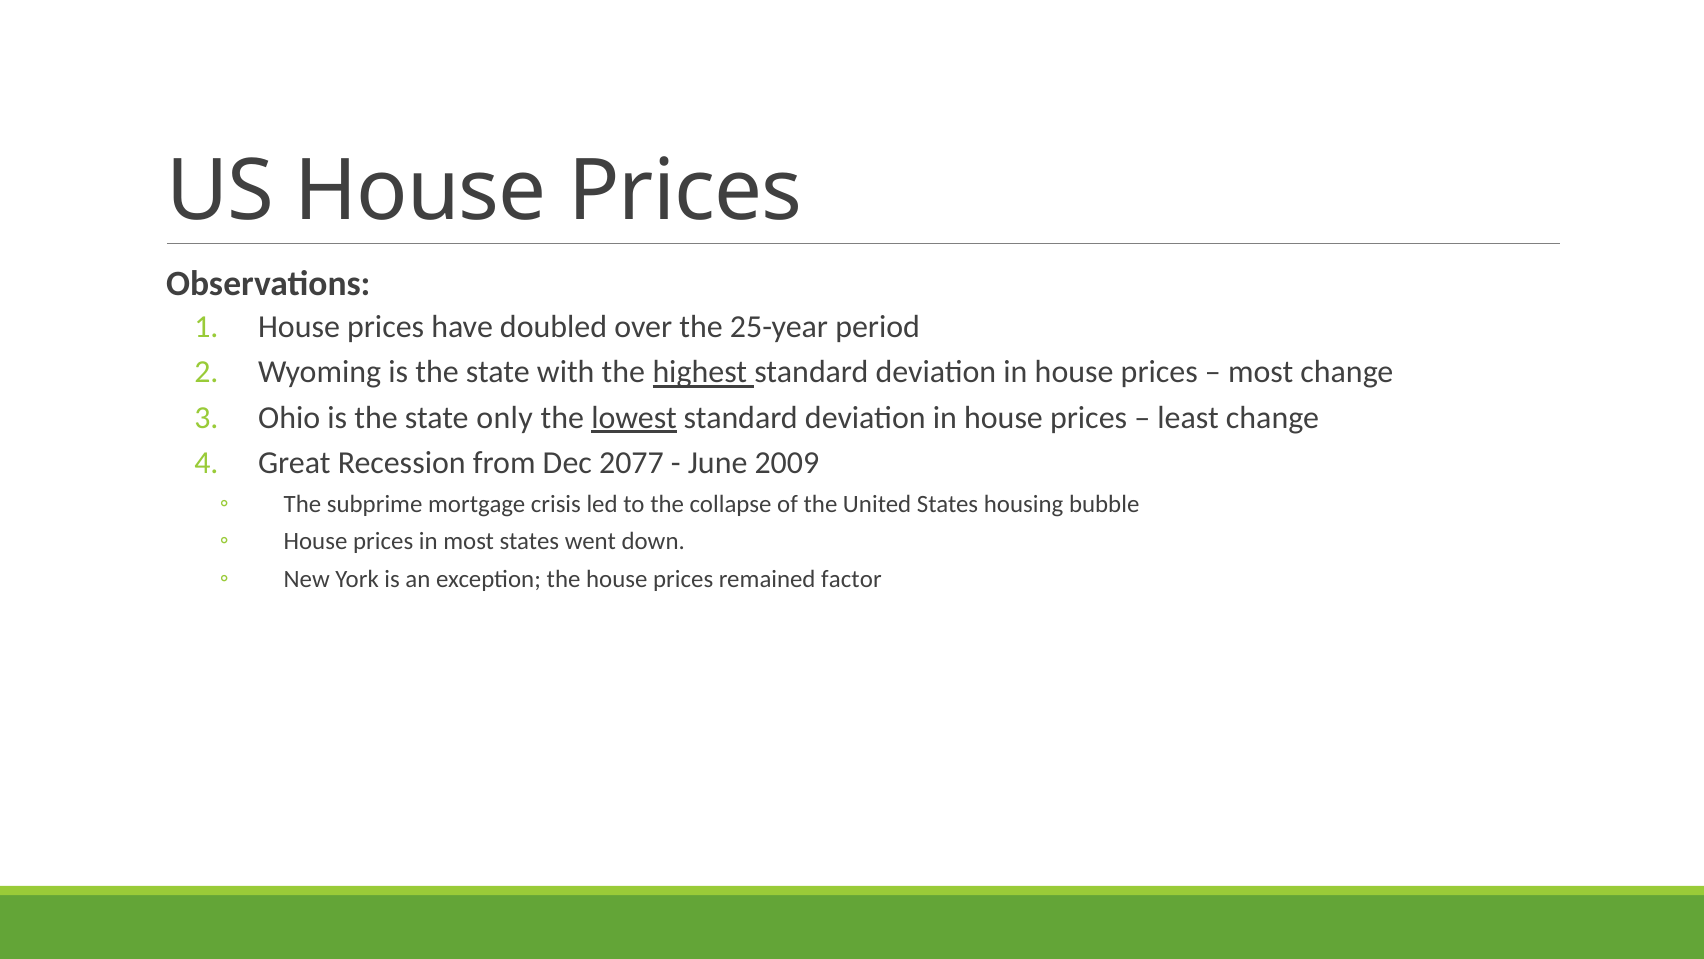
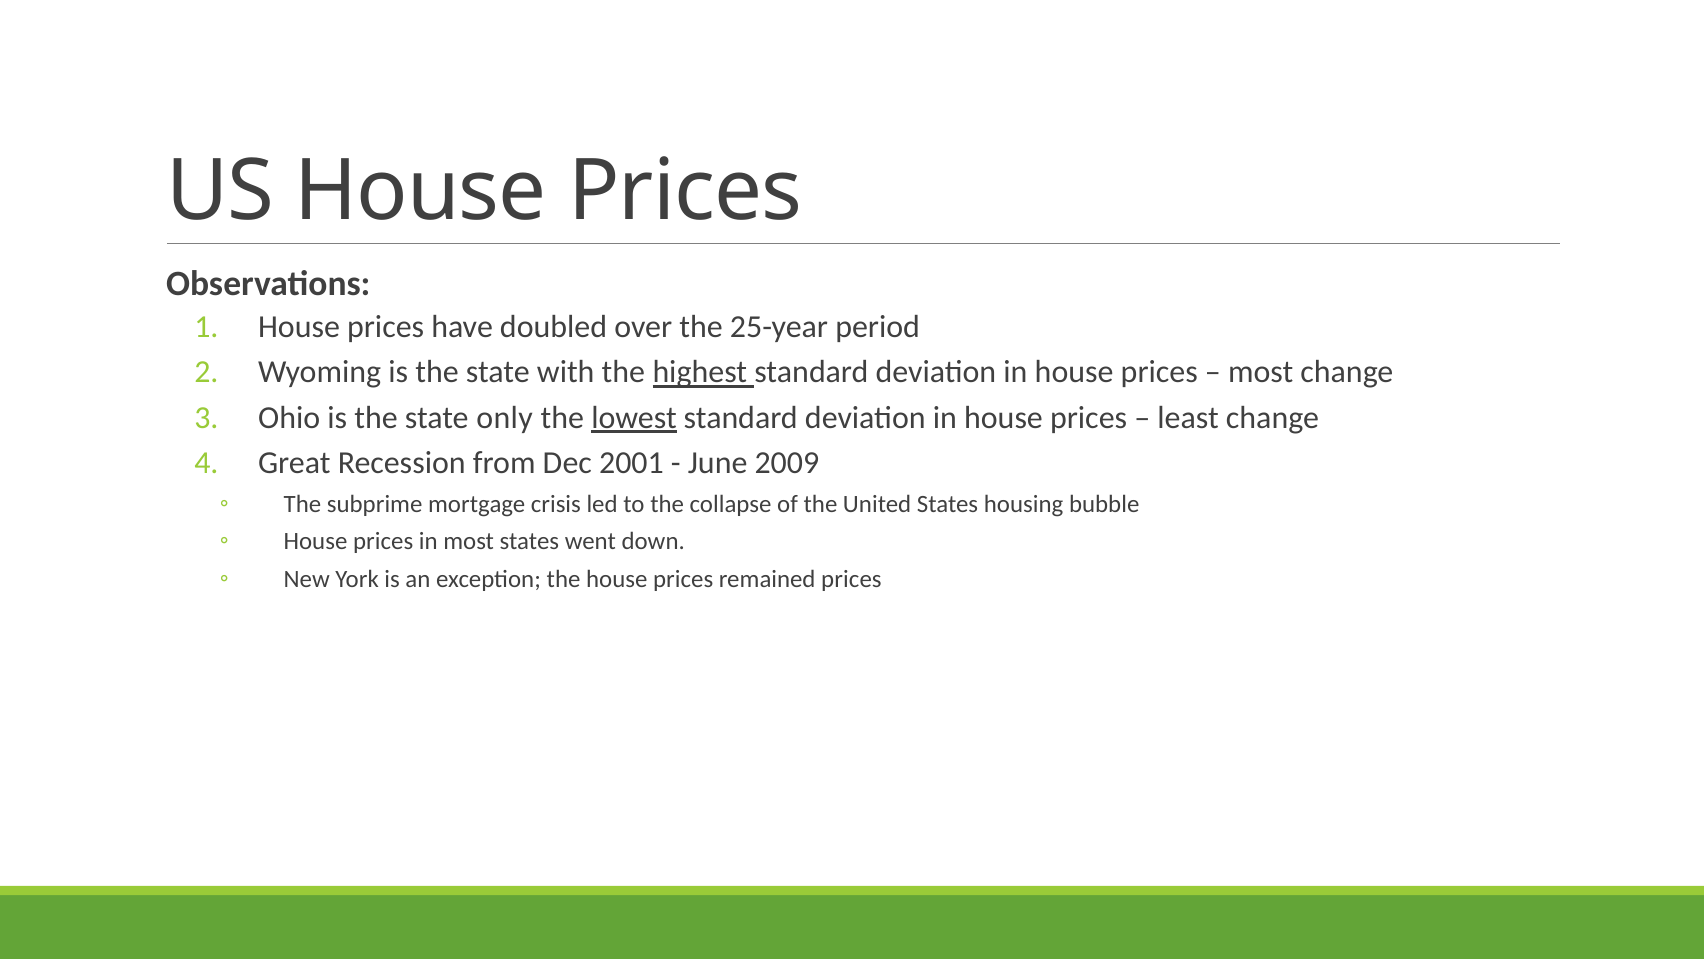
2077: 2077 -> 2001 (631, 462)
remained factor: factor -> prices (851, 579)
